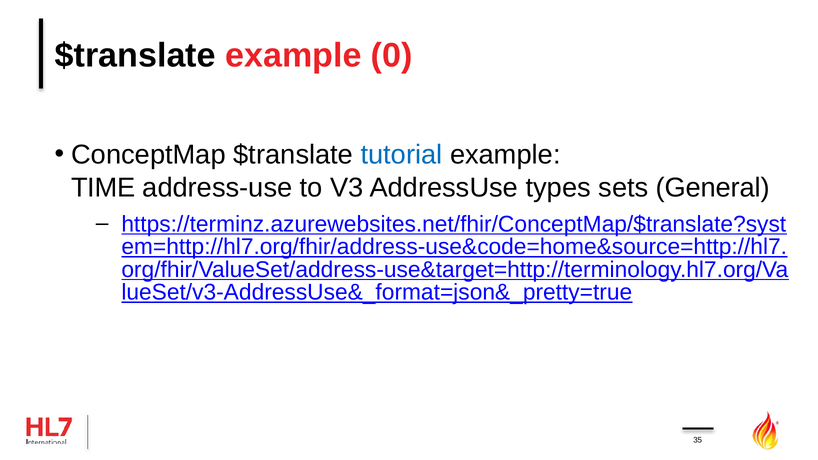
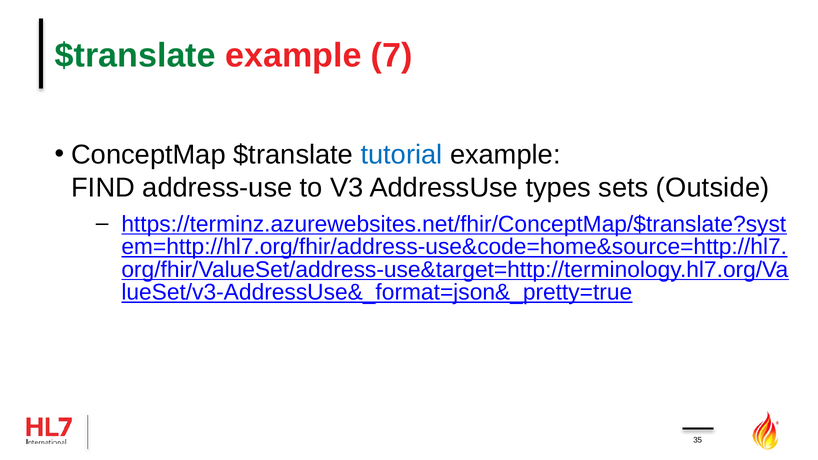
$translate colour: black -> green (135, 56)
0: 0 -> 7 (392, 56)
TIME: TIME -> FIND (103, 188)
General: General -> Outside (713, 188)
